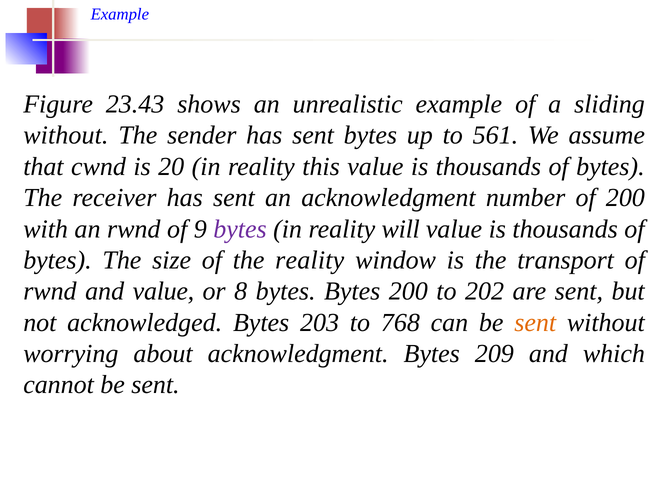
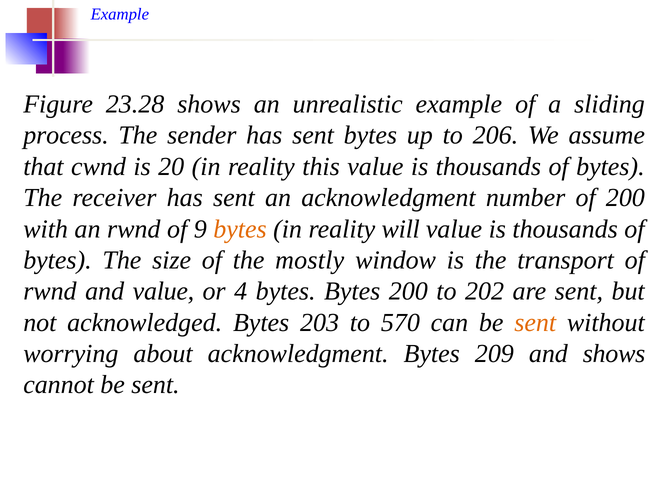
23.43: 23.43 -> 23.28 (135, 104)
without: without -> process (66, 136)
561: 561 -> 206 (495, 136)
bytes colour: purple -> orange (240, 229)
the reality: reality -> mostly (310, 261)
8: 8 -> 4 (241, 292)
768: 768 -> 570 (400, 323)
and which: which -> shows (614, 354)
